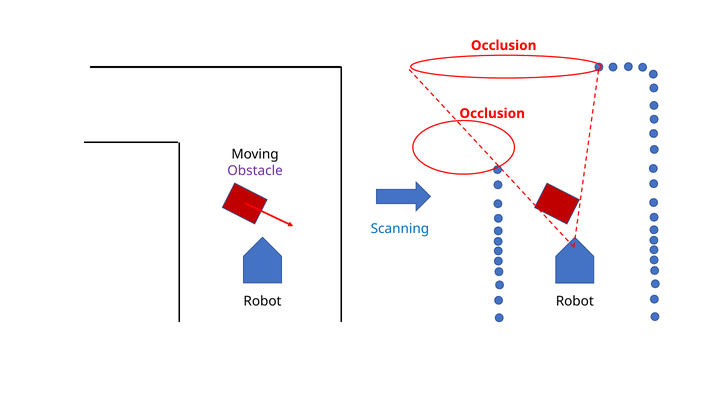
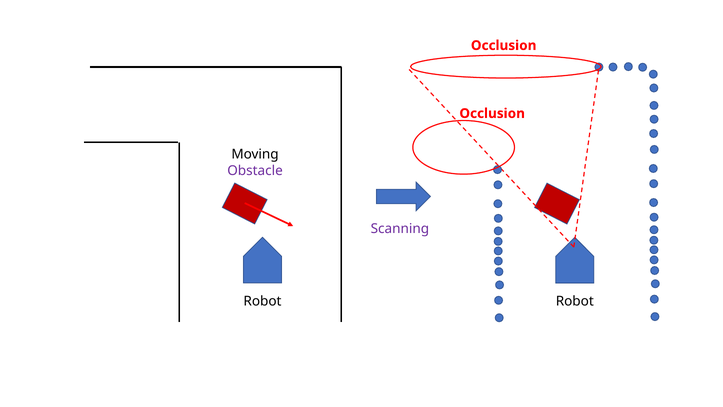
Scanning colour: blue -> purple (400, 229)
